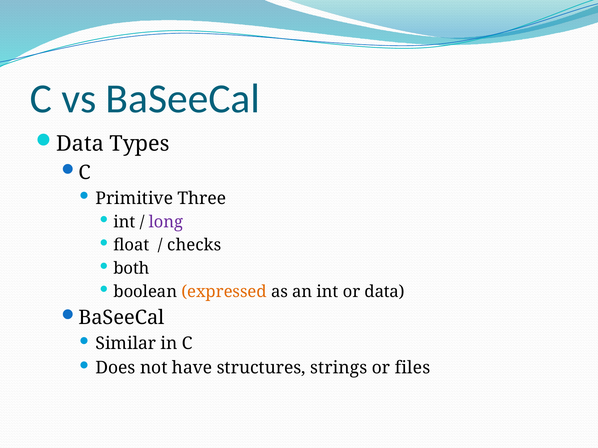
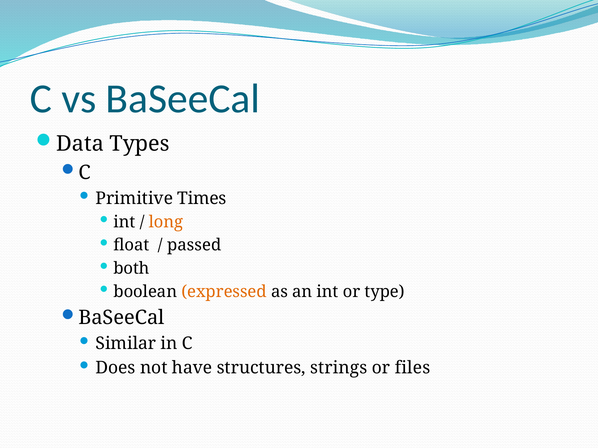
Three: Three -> Times (202, 198)
long colour: purple -> orange (166, 222)
checks: checks -> passed (194, 245)
or data: data -> type (385, 292)
